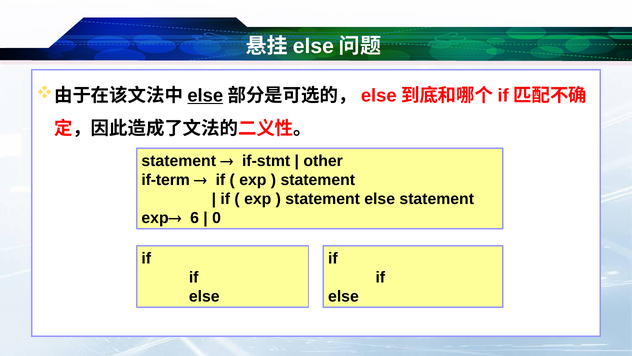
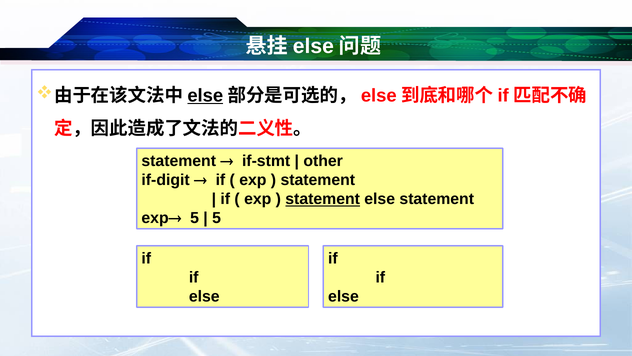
if-term: if-term -> if-digit (166, 180)
statement underline: none -> present (323, 199)
6: 6 -> 5 (195, 218)
0: 0 -> 5 (217, 218)
